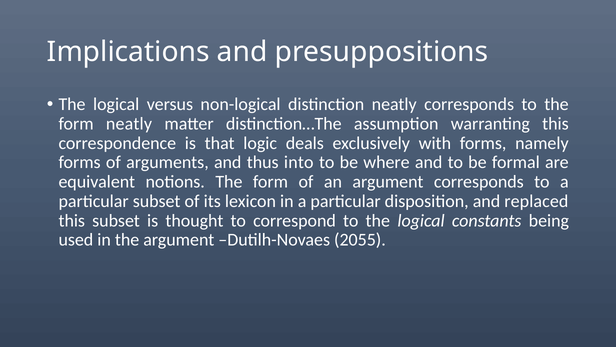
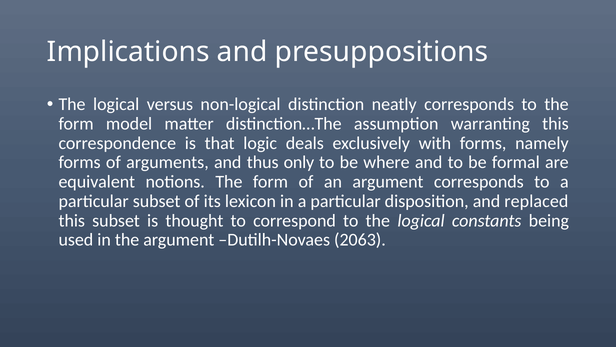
form neatly: neatly -> model (129, 123)
into: into -> only (299, 162)
2055: 2055 -> 2063 (360, 240)
